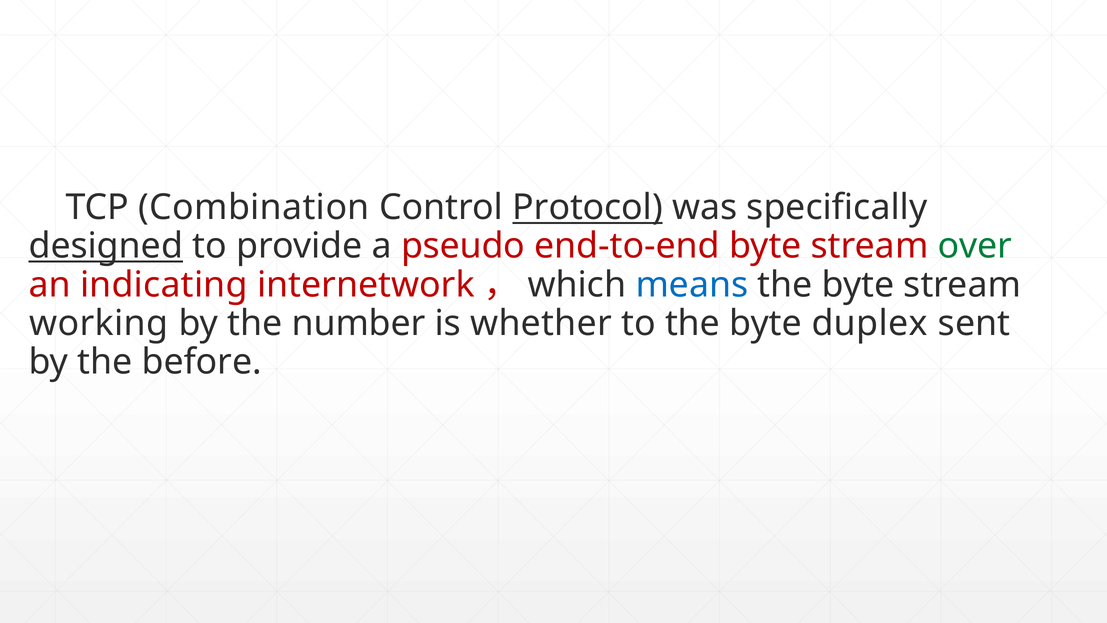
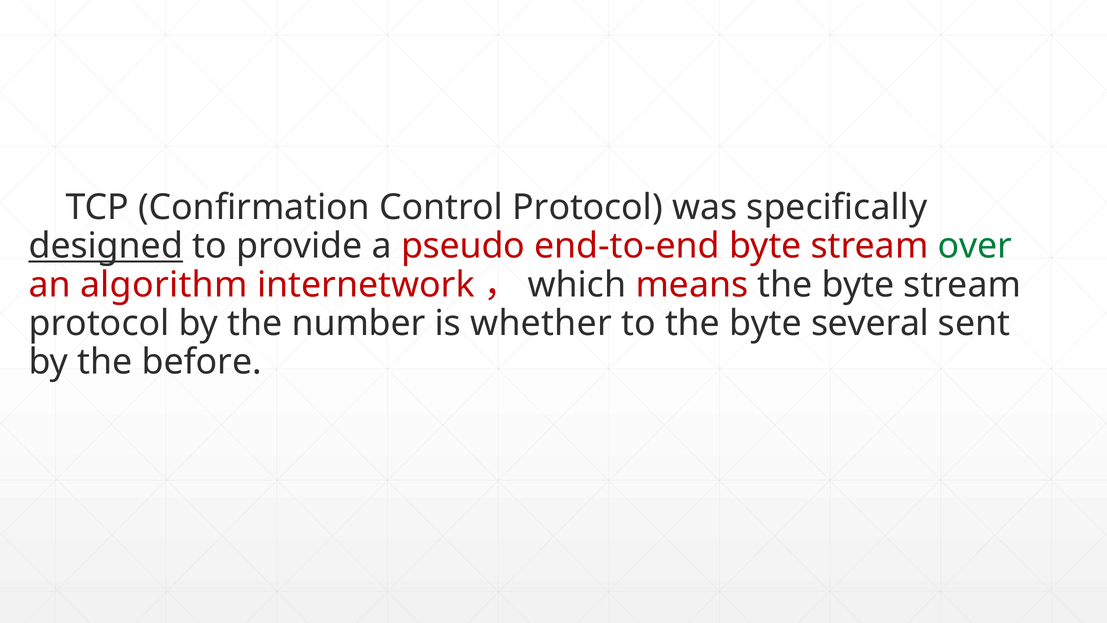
Combination: Combination -> Confirmation (254, 207)
Protocol underline: present -> none (588, 207)
indicating: indicating -> algorithm (164, 285)
means colour: blue -> red (692, 285)
working: working -> protocol (99, 323)
duplex: duplex -> several (870, 323)
